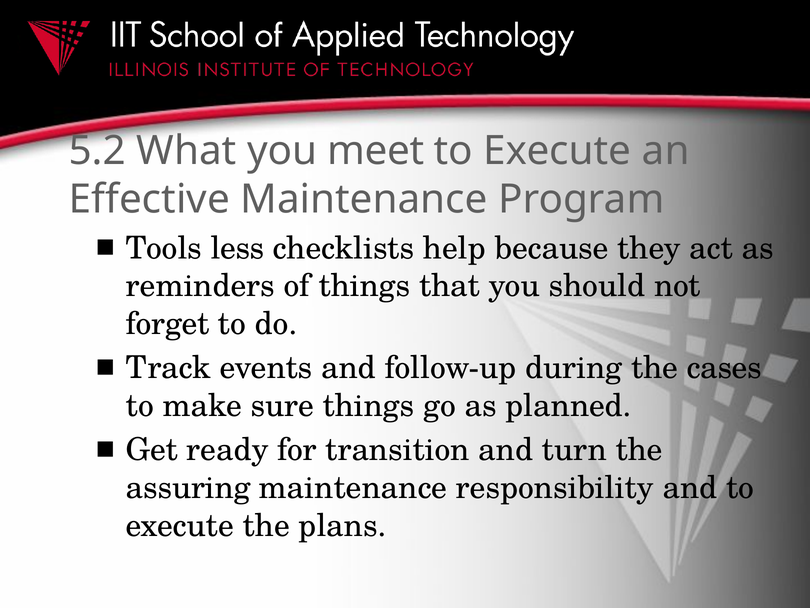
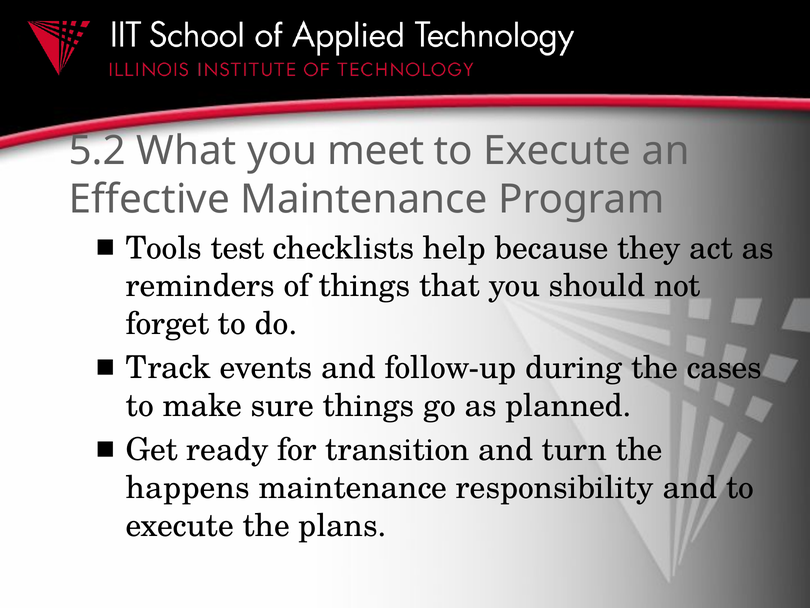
less: less -> test (238, 248)
assuring: assuring -> happens (188, 487)
